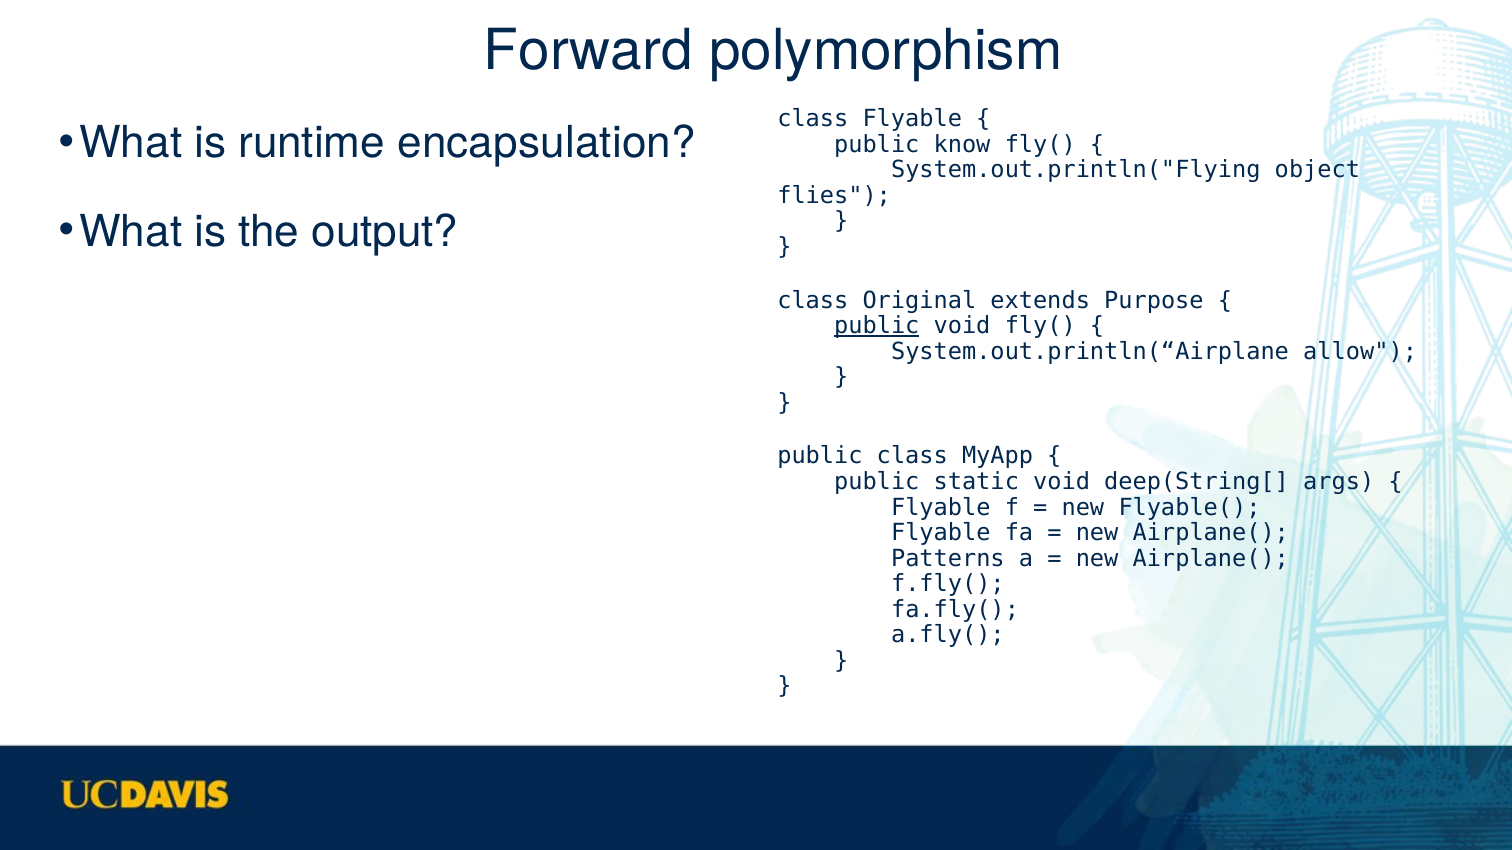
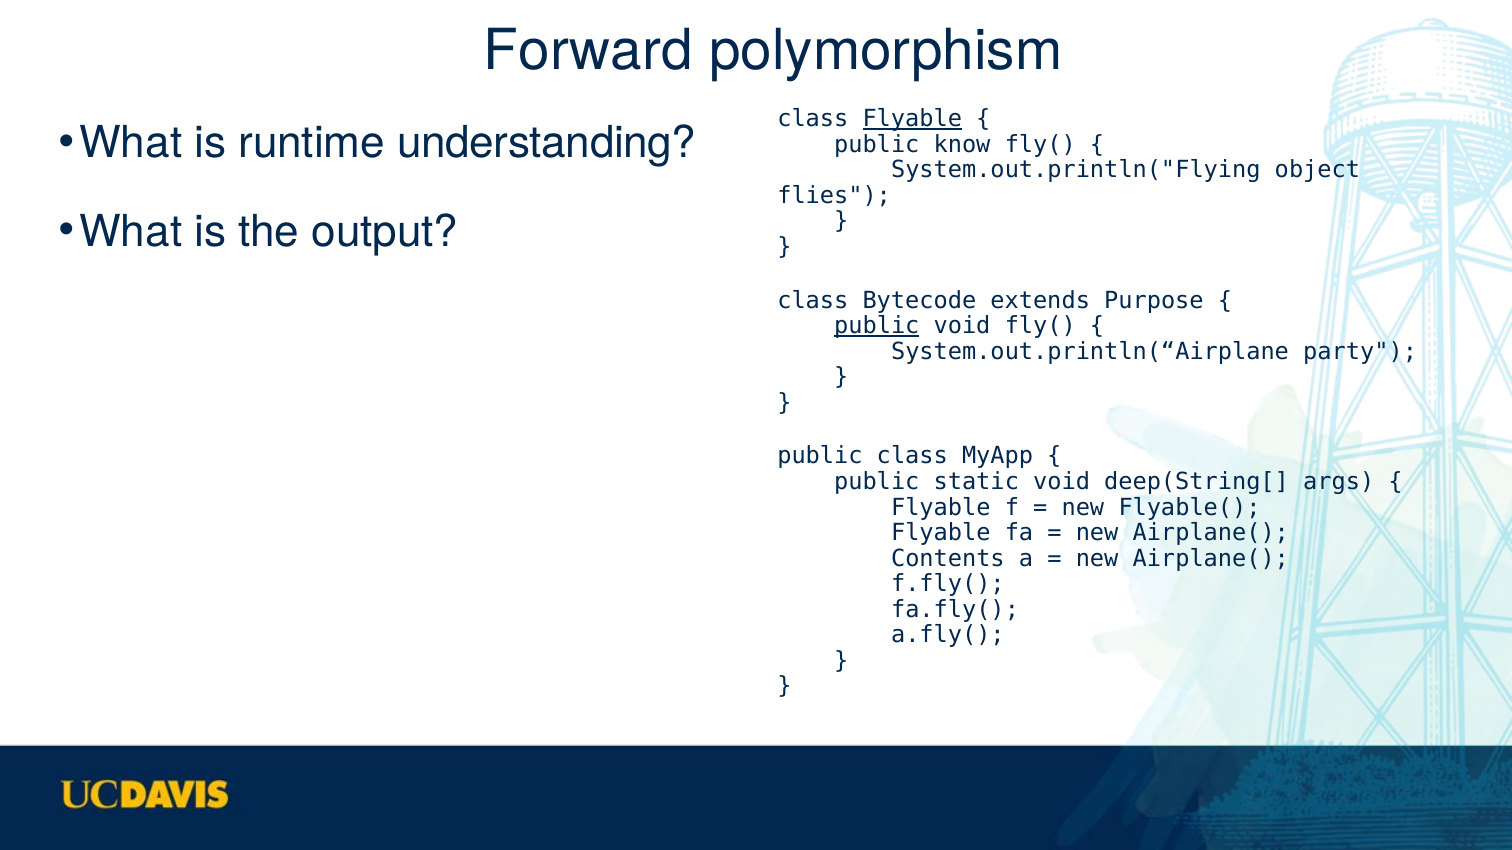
Flyable underline: none -> present (912, 119)
encapsulation: encapsulation -> understanding (547, 143)
Original: Original -> Bytecode (919, 300)
allow: allow -> party (1360, 352)
Patterns: Patterns -> Contents (948, 559)
